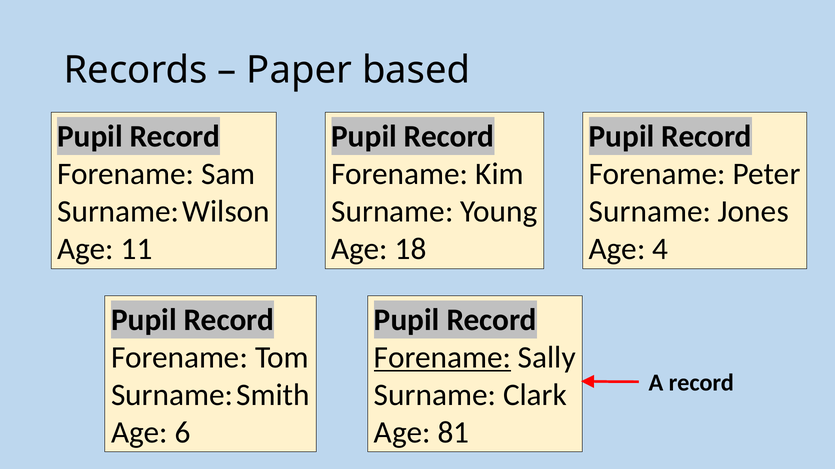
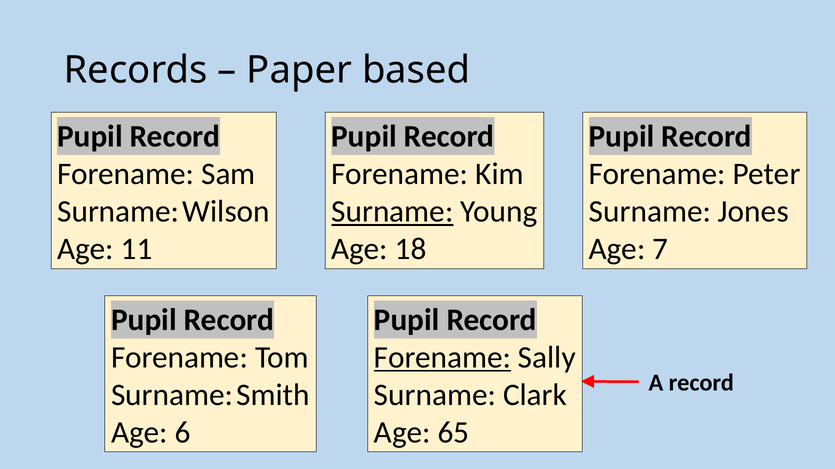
Surname underline: none -> present (392, 212)
4: 4 -> 7 (660, 249)
81: 81 -> 65 (453, 433)
